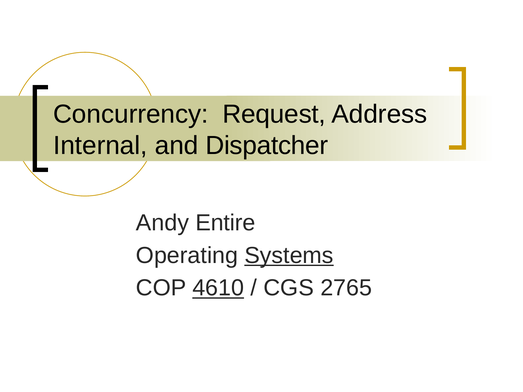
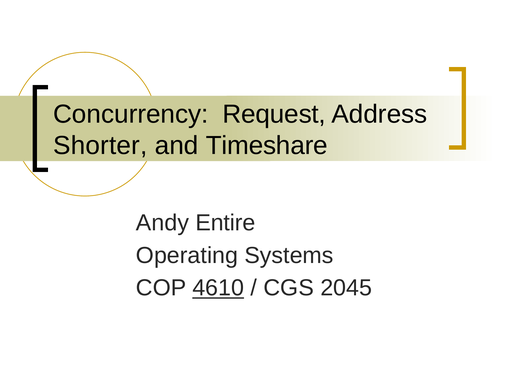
Internal: Internal -> Shorter (100, 146)
Dispatcher: Dispatcher -> Timeshare (267, 146)
Systems underline: present -> none (289, 256)
2765: 2765 -> 2045 (346, 288)
